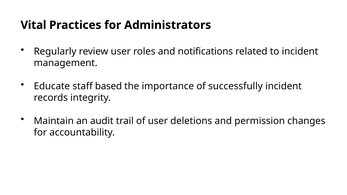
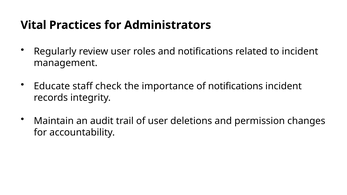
based: based -> check (108, 86)
of successfully: successfully -> notifications (236, 86)
